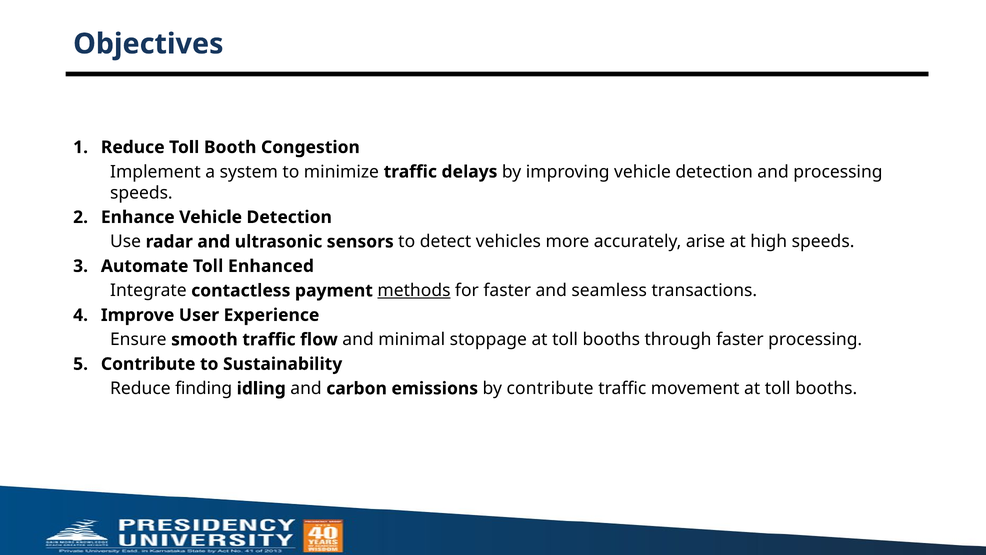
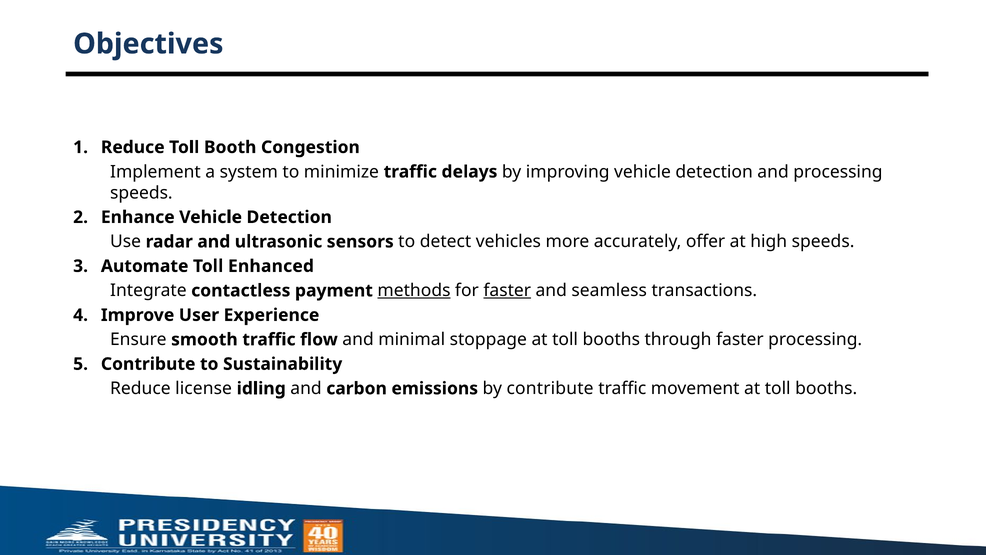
arise: arise -> offer (706, 242)
faster underline: none -> present (507, 290)
finding: finding -> license (204, 388)
